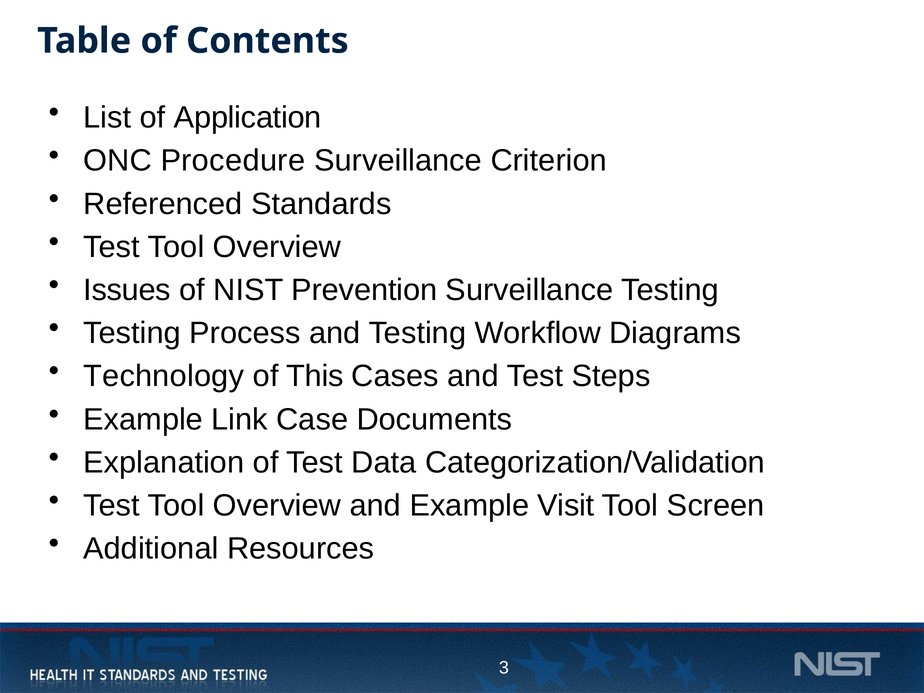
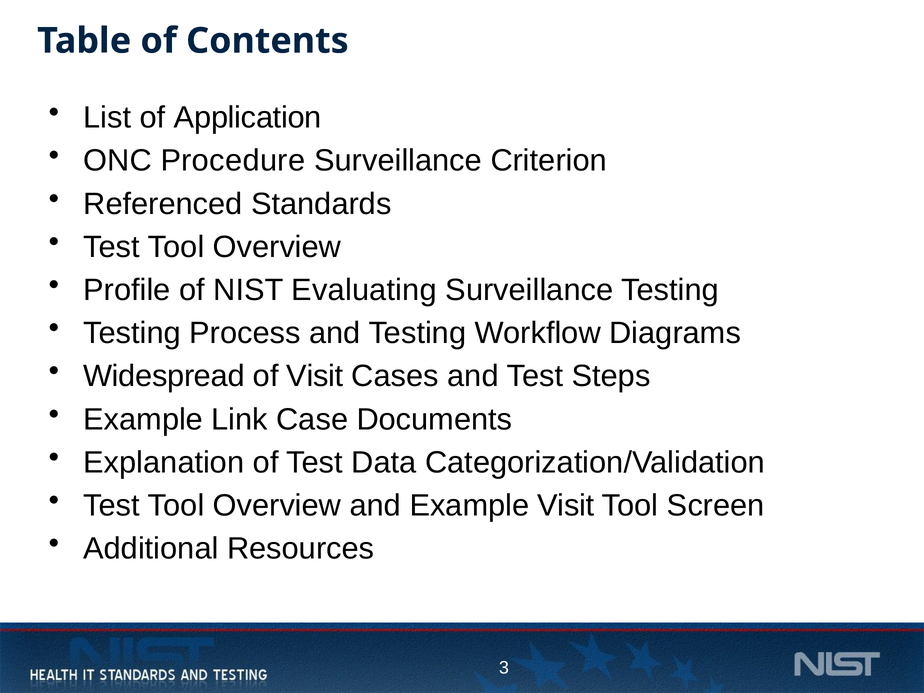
Issues: Issues -> Profile (127, 290)
Prevention: Prevention -> Evaluating (364, 290)
Technology: Technology -> Widespread (164, 376)
of This: This -> Visit (315, 376)
